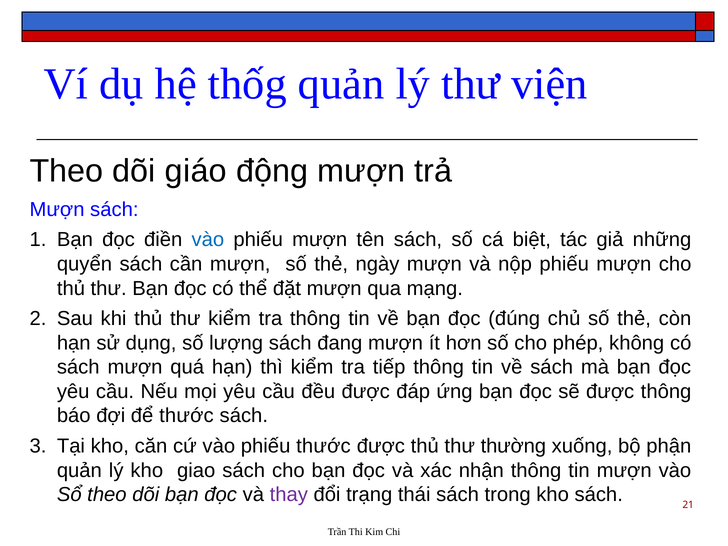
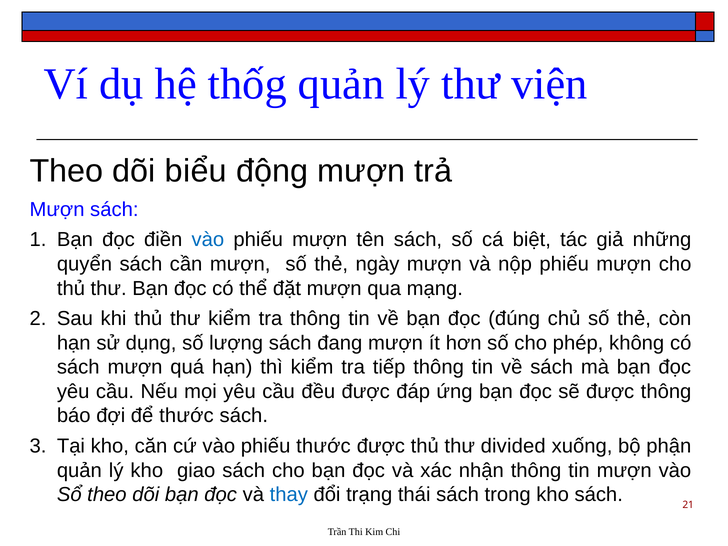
giáo: giáo -> biểu (196, 171)
thường: thường -> divided (513, 446)
thay colour: purple -> blue (289, 495)
